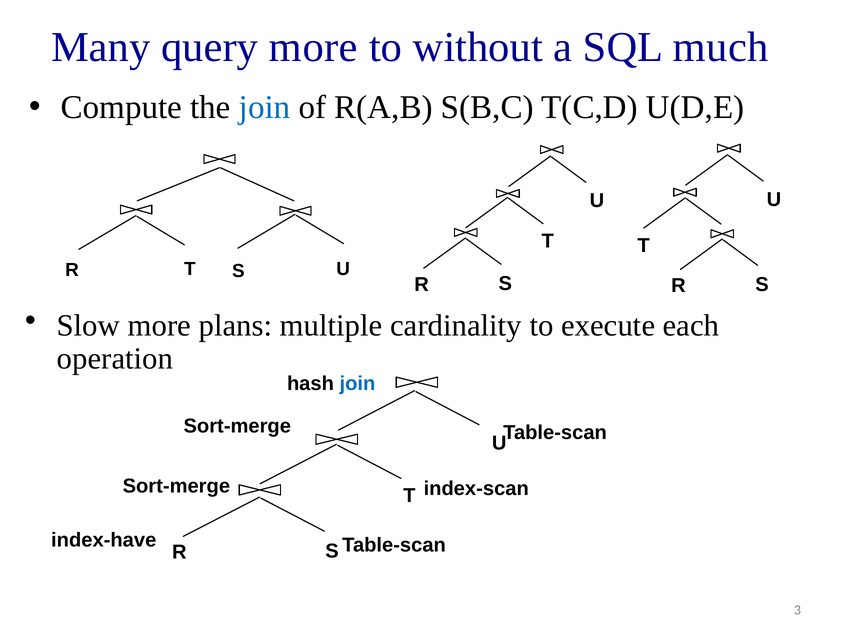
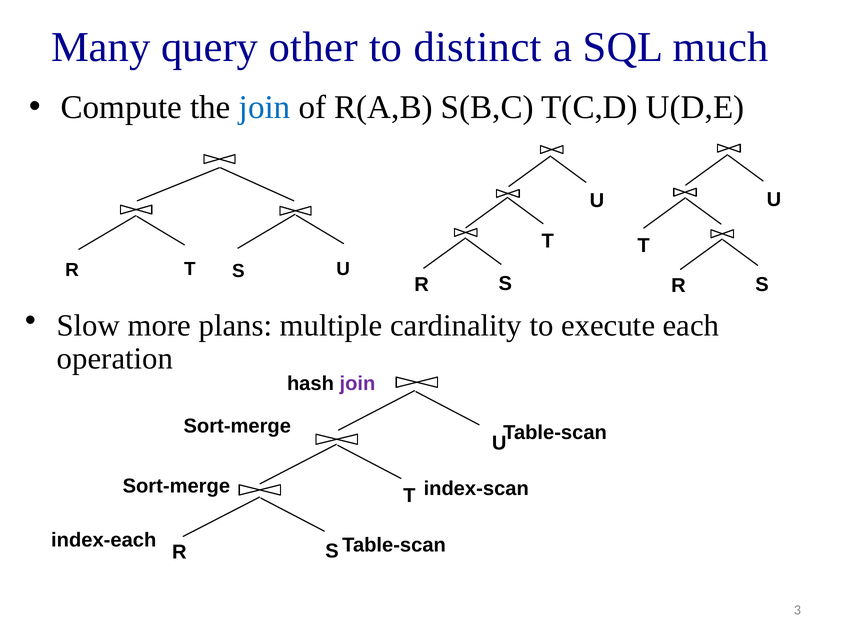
query more: more -> other (313, 47)
without: without -> distinct (478, 47)
join colour: blue -> purple (357, 384)
index-have: index-have -> index-each (104, 540)
